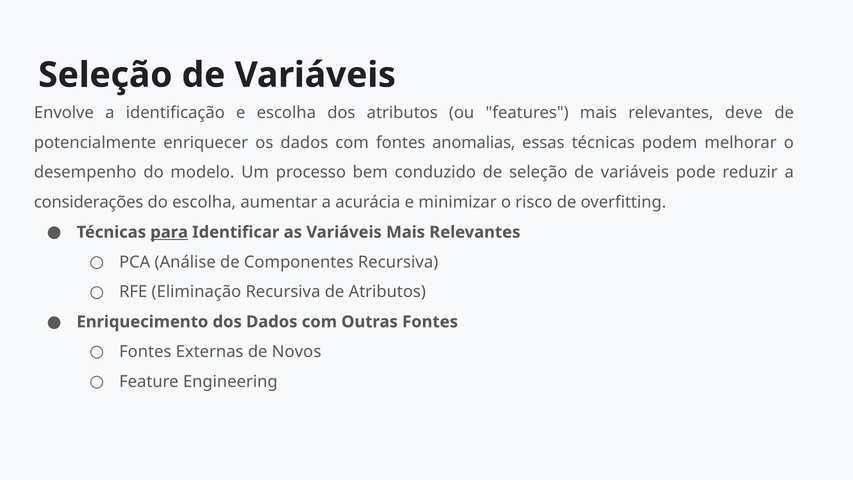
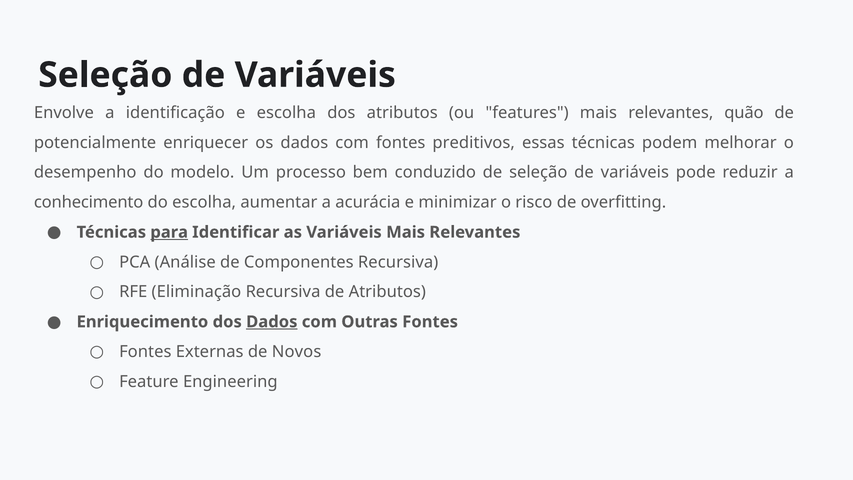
deve: deve -> quão (744, 113)
anomalias: anomalias -> preditivos (474, 143)
considerações: considerações -> conhecimento (89, 202)
Dados underline: none -> present (272, 322)
